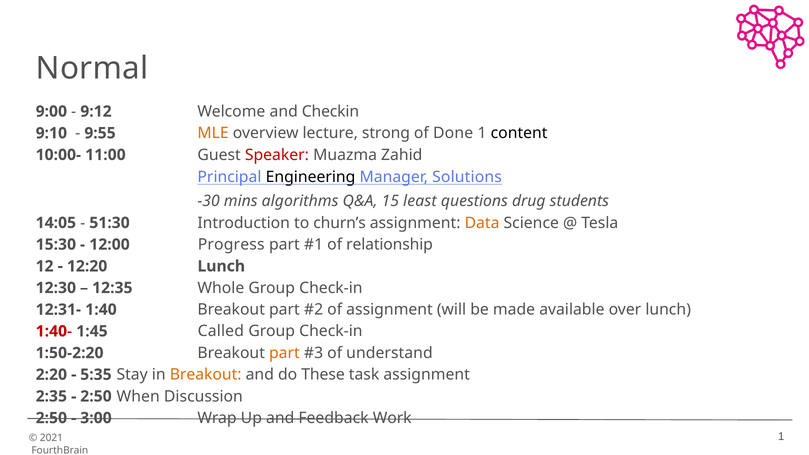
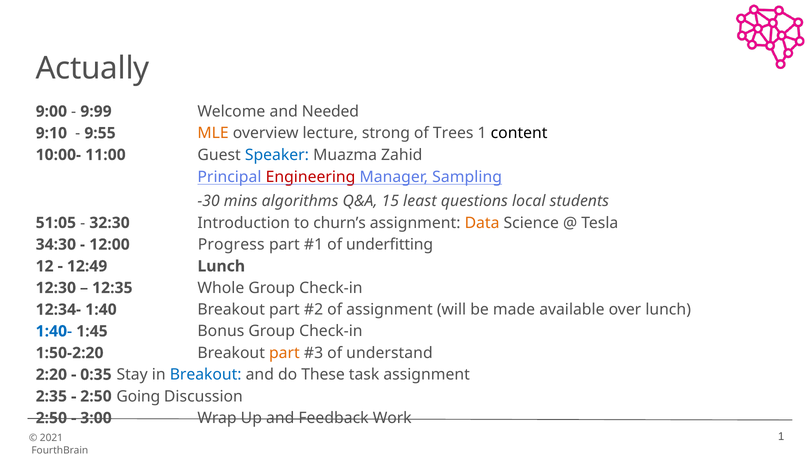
Normal: Normal -> Actually (93, 69)
9:12: 9:12 -> 9:99 (96, 111)
Checkin: Checkin -> Needed (330, 111)
Done: Done -> Trees (453, 133)
Speaker colour: red -> blue (277, 155)
Engineering colour: black -> red (311, 177)
Solutions: Solutions -> Sampling (467, 177)
drug: drug -> local (529, 201)
14:05: 14:05 -> 51:05 (56, 223)
51:30: 51:30 -> 32:30 (110, 223)
15:30: 15:30 -> 34:30 (56, 245)
relationship: relationship -> underfitting (390, 245)
12:20: 12:20 -> 12:49 (87, 266)
12:31-: 12:31- -> 12:34- (58, 310)
1:40- colour: red -> blue (54, 331)
Called: Called -> Bonus (221, 331)
5:35: 5:35 -> 0:35 (96, 375)
Breakout colour: orange -> blue (206, 375)
When: When -> Going (138, 396)
